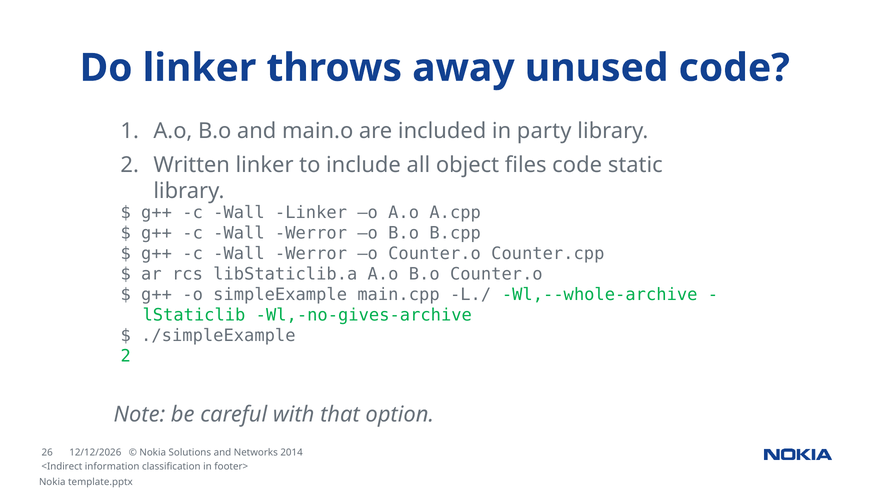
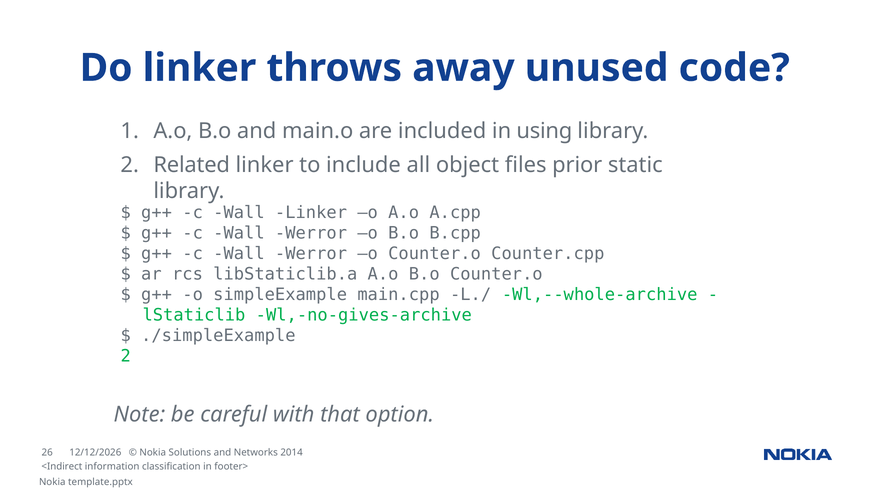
party: party -> using (544, 131)
Written: Written -> Related (192, 165)
files code: code -> prior (577, 165)
